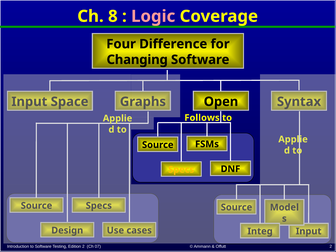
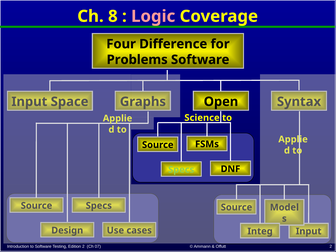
Changing: Changing -> Problems (137, 60)
Follows: Follows -> Science (202, 118)
Specs colour: yellow -> light green (181, 170)
